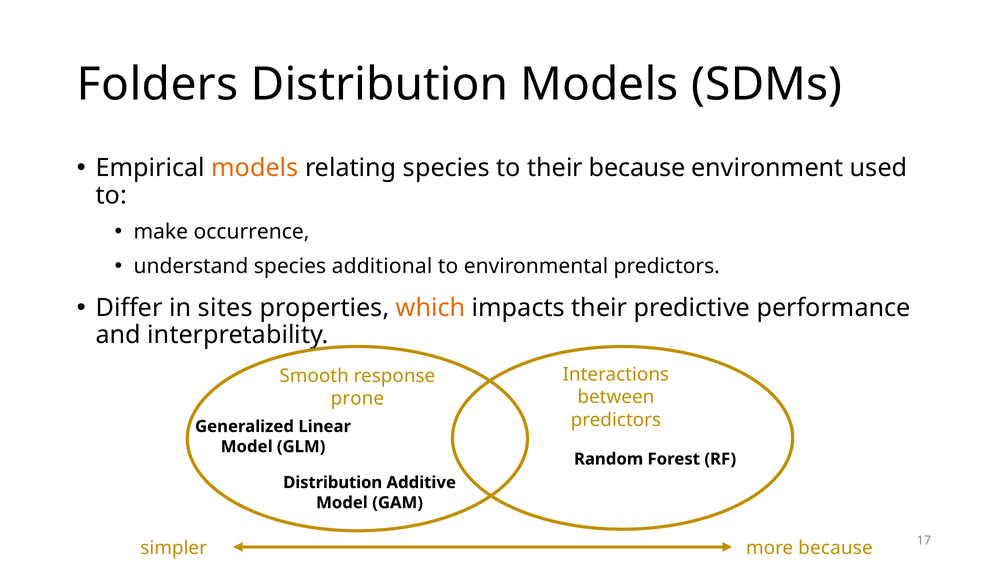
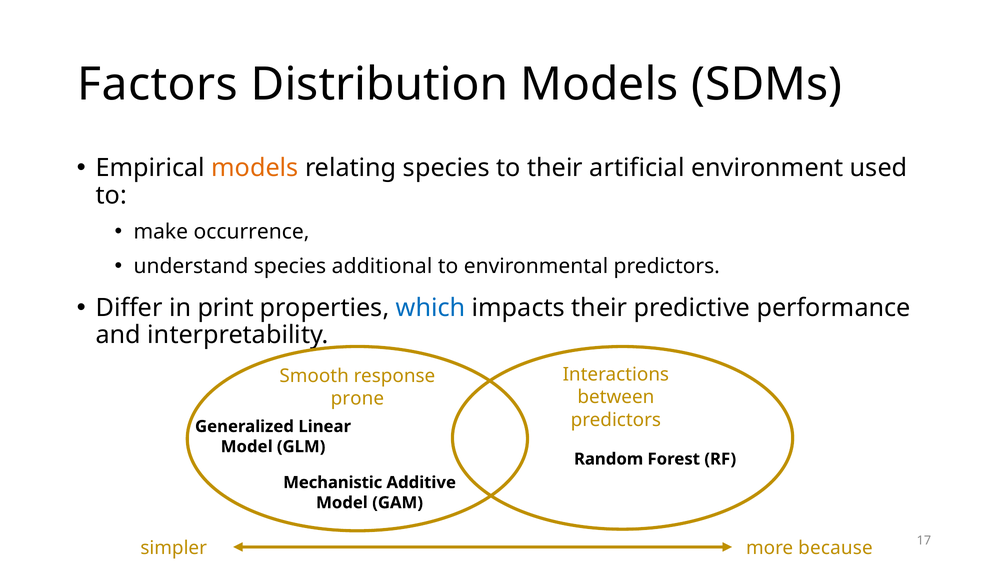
Folders: Folders -> Factors (158, 85)
their because: because -> artificial (637, 168)
sites: sites -> print (226, 308)
which colour: orange -> blue (431, 308)
Distribution: Distribution -> Mechanistic (333, 483)
